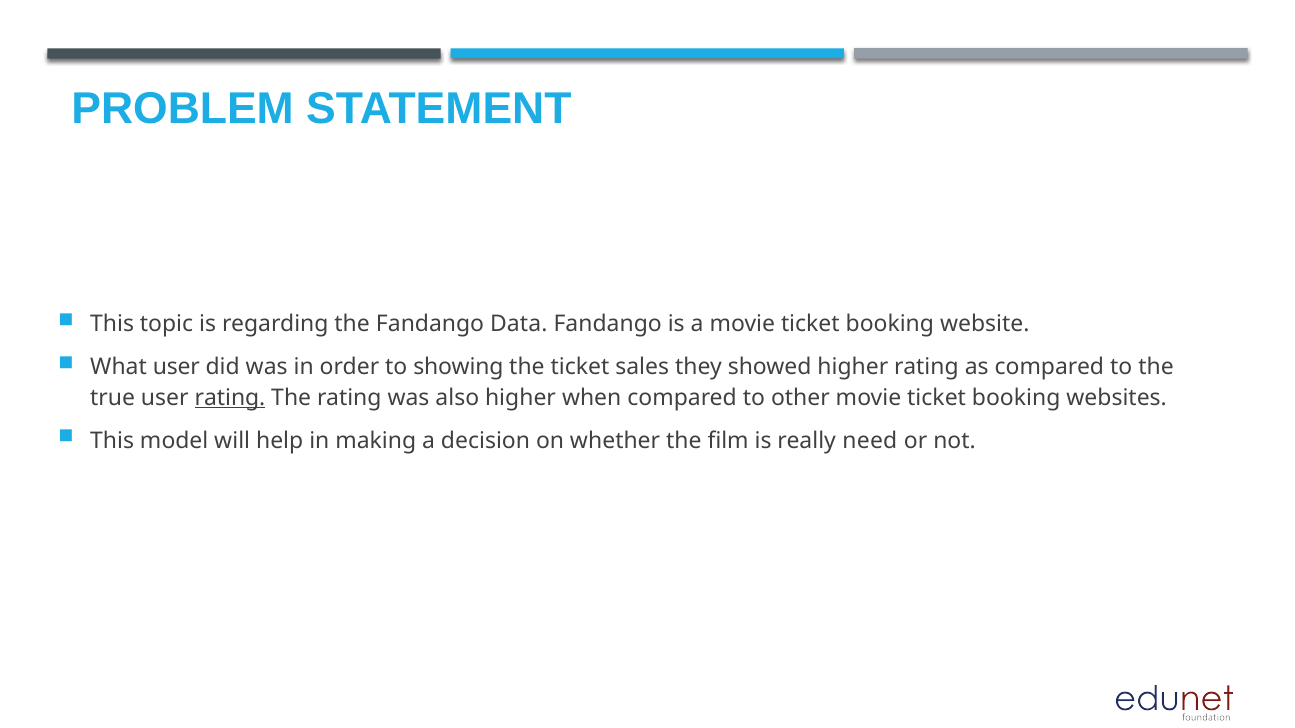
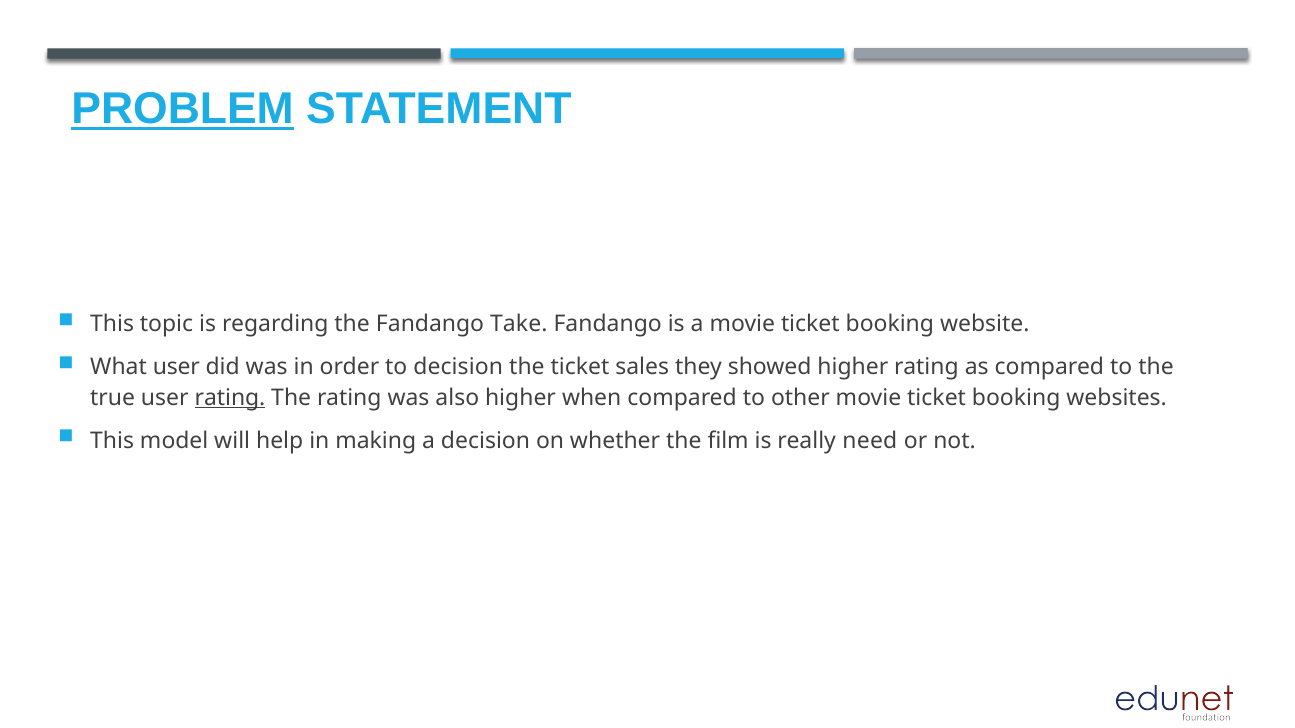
PROBLEM underline: none -> present (183, 109)
Data: Data -> Take (519, 324)
to showing: showing -> decision (458, 367)
